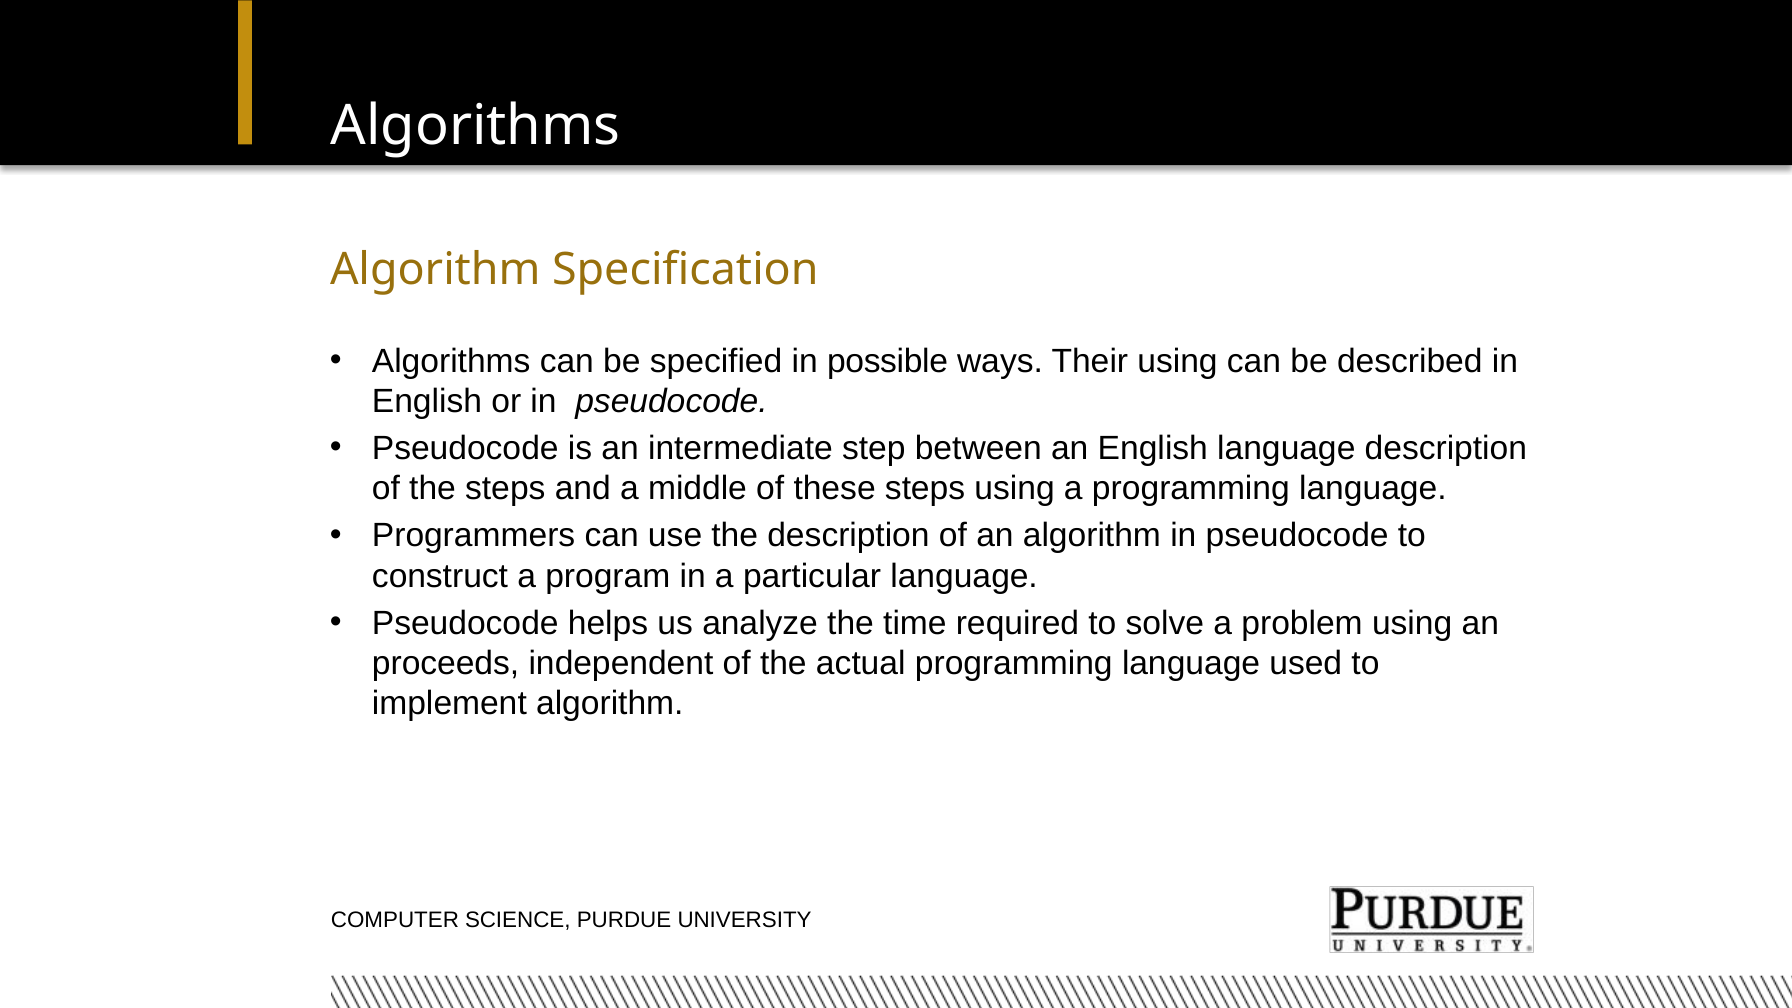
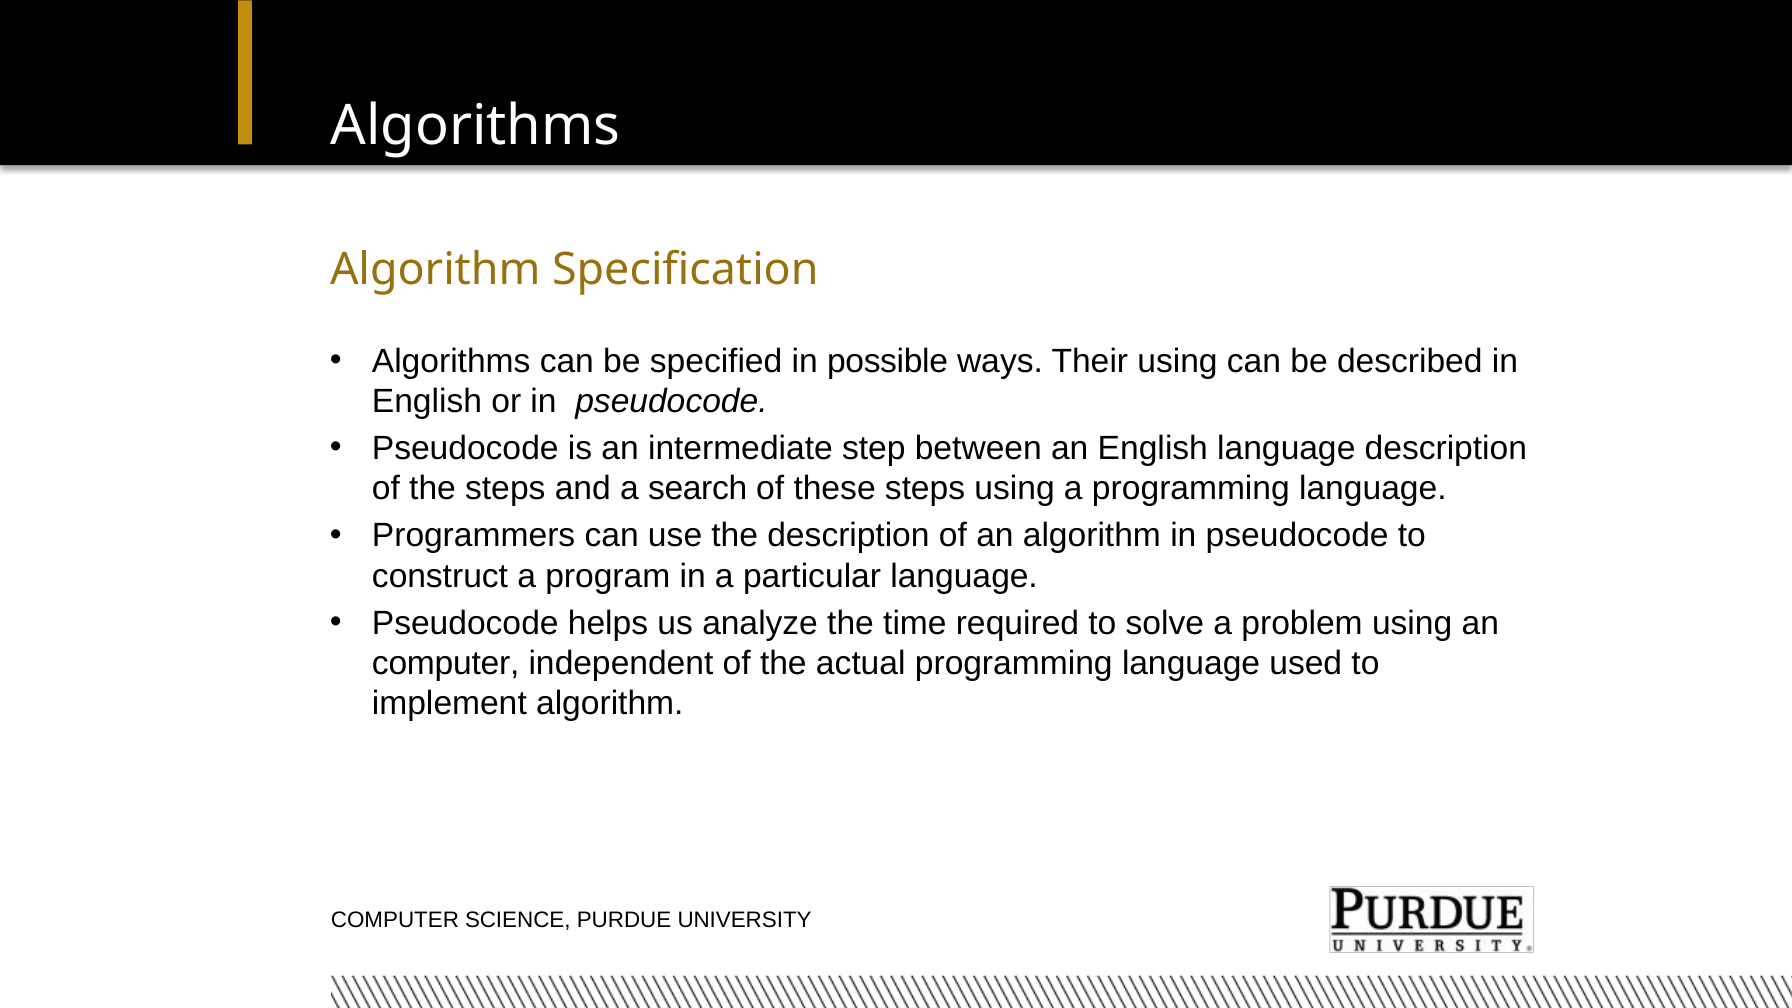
middle: middle -> search (698, 489)
proceeds: proceeds -> computer (446, 663)
